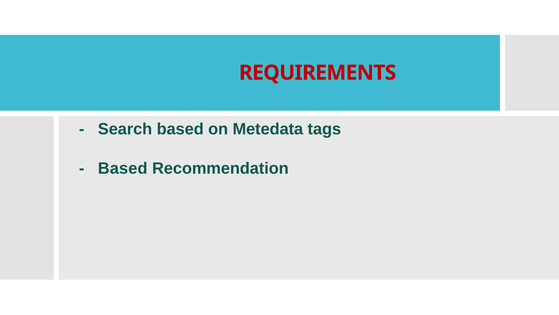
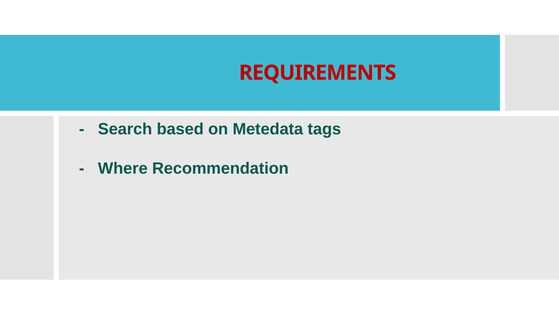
Based: Based -> Where (123, 168)
